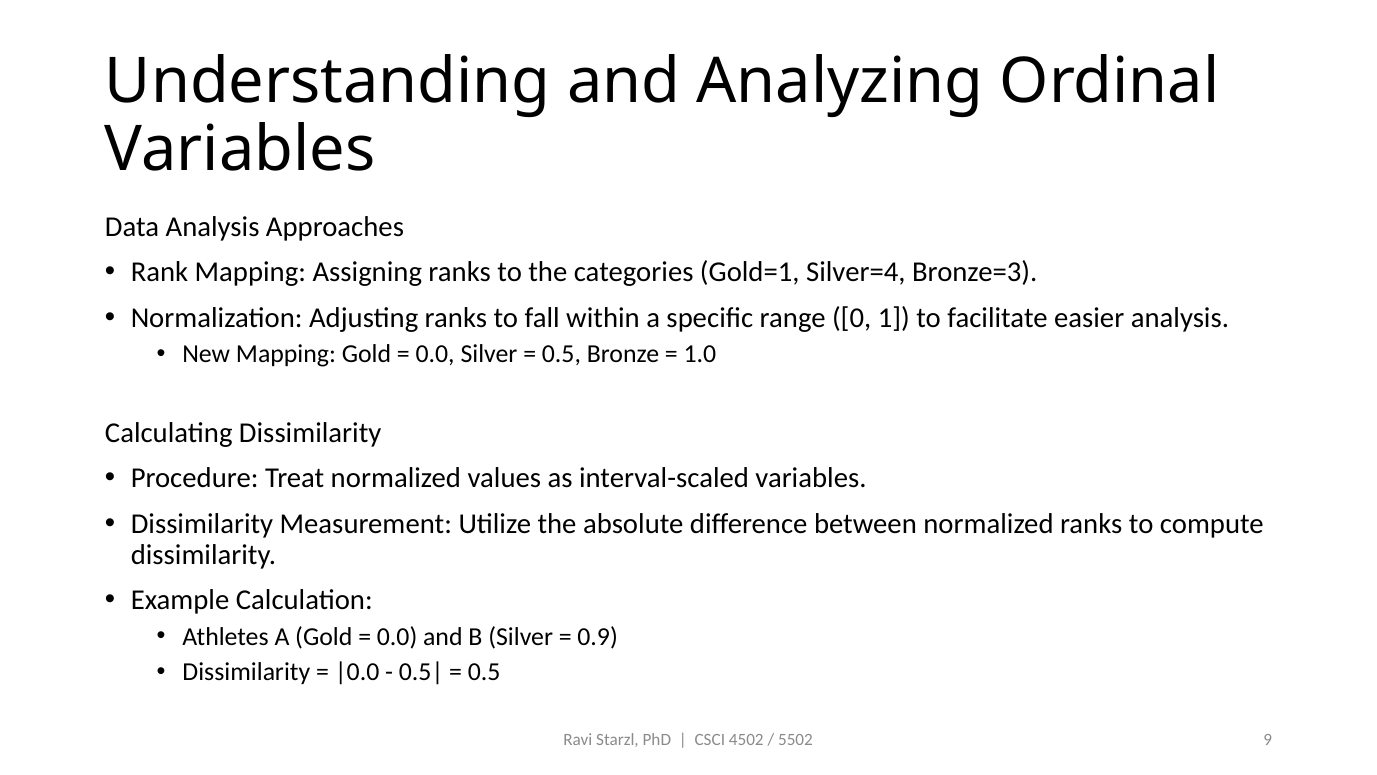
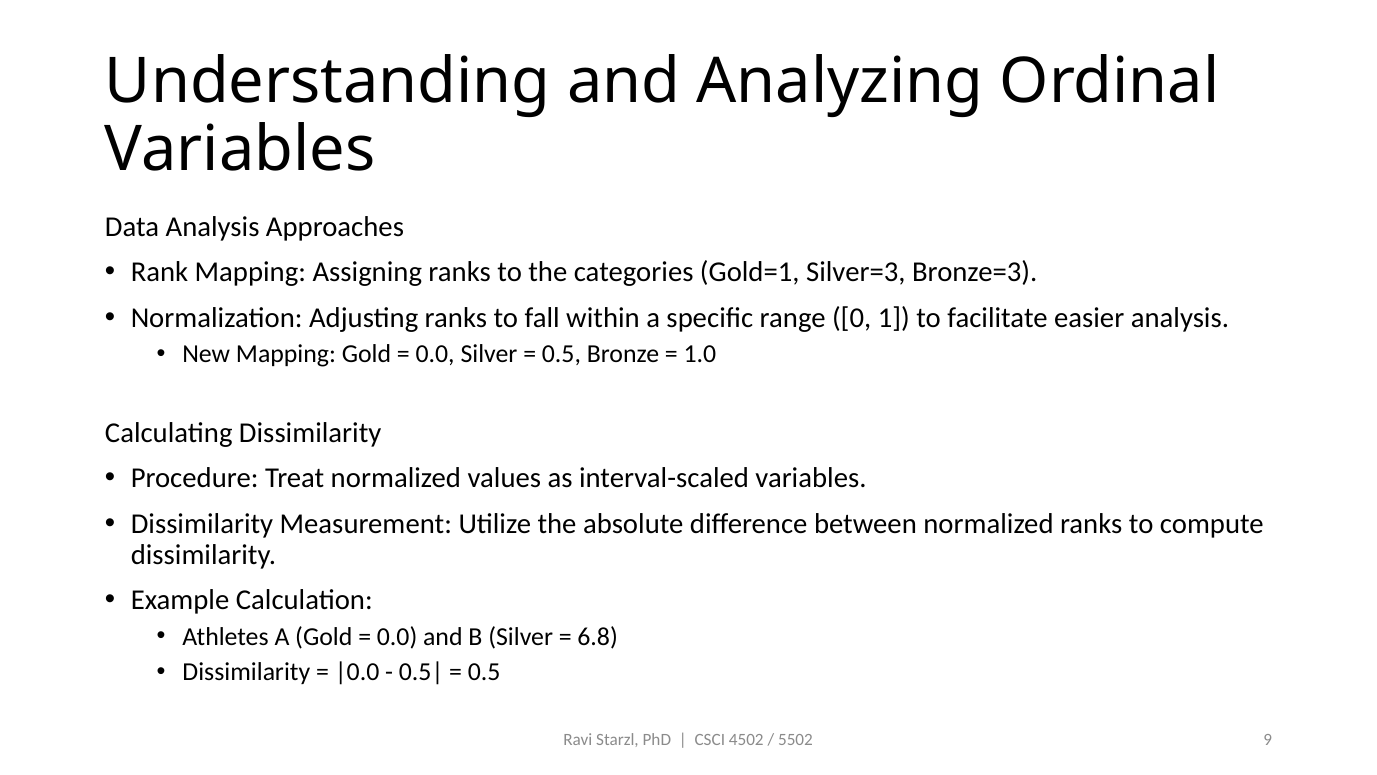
Silver=4: Silver=4 -> Silver=3 (856, 272)
0.9: 0.9 -> 6.8 (598, 636)
